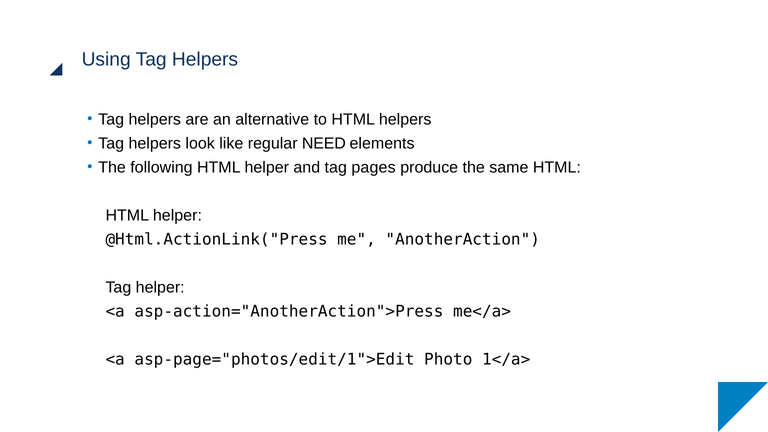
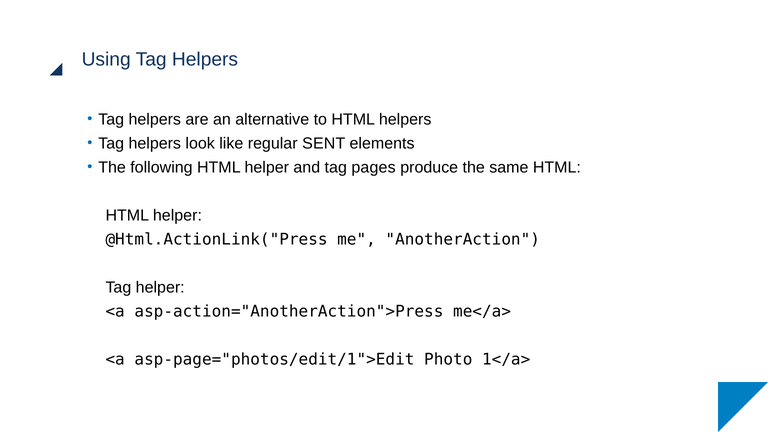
NEED: NEED -> SENT (324, 144)
